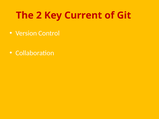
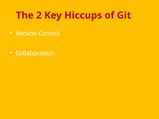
Current: Current -> Hiccups (83, 15)
